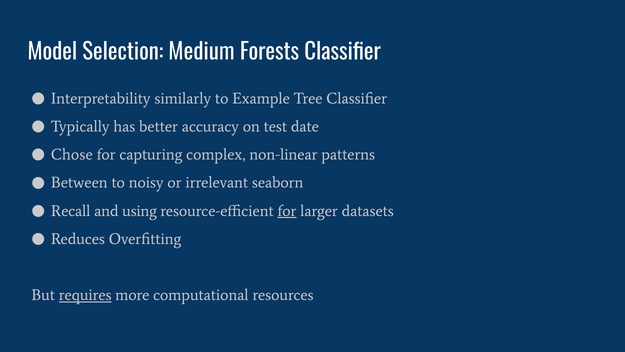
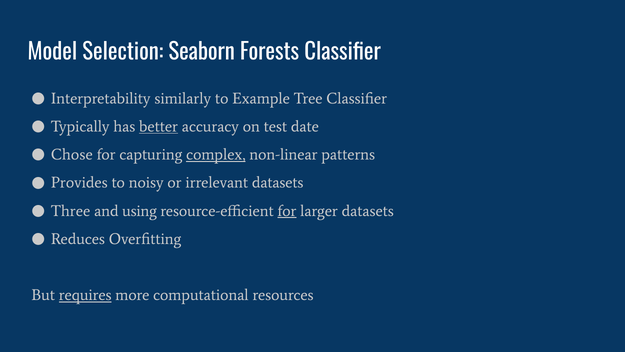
Medium: Medium -> Seaborn (202, 52)
better underline: none -> present (159, 126)
complex underline: none -> present (216, 154)
Between: Between -> Provides (79, 183)
irrelevant seaborn: seaborn -> datasets (278, 183)
Recall: Recall -> Three (71, 211)
